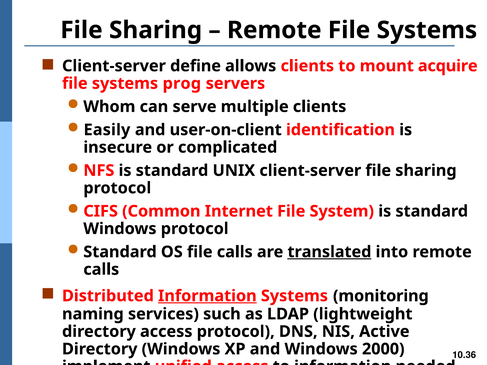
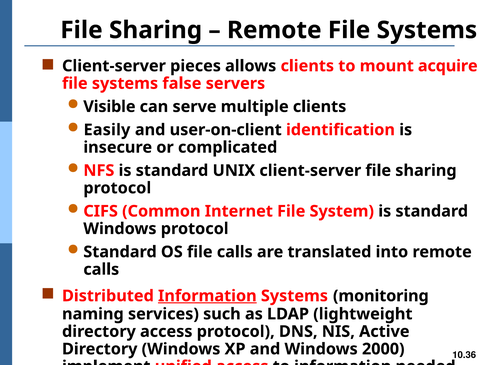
define: define -> pieces (196, 66)
prog: prog -> false (182, 84)
Whom: Whom -> Visible (109, 107)
translated underline: present -> none (329, 252)
